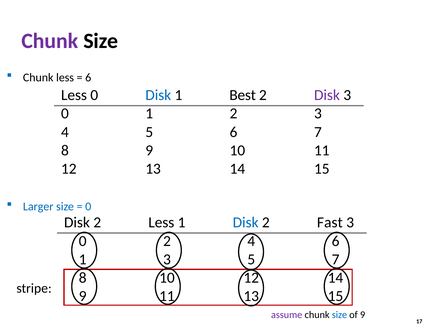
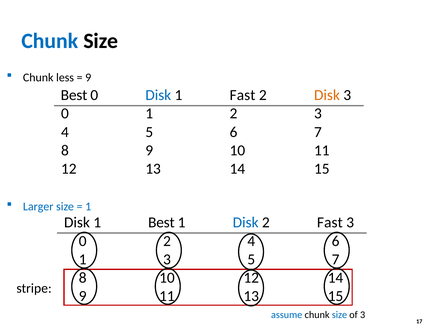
Chunk colour: purple -> blue (50, 41)
6: 6 -> 9 (88, 78)
Less: Less -> Best (74, 95)
Best: Best -> Fast (243, 95)
Disk colour: purple -> orange (327, 95)
0: 0 -> 1 (88, 206)
2: 2 -> 1 (97, 223)
Less: Less -> Best (161, 223)
assume colour: purple -> blue (287, 315)
of 9: 9 -> 3 (363, 315)
